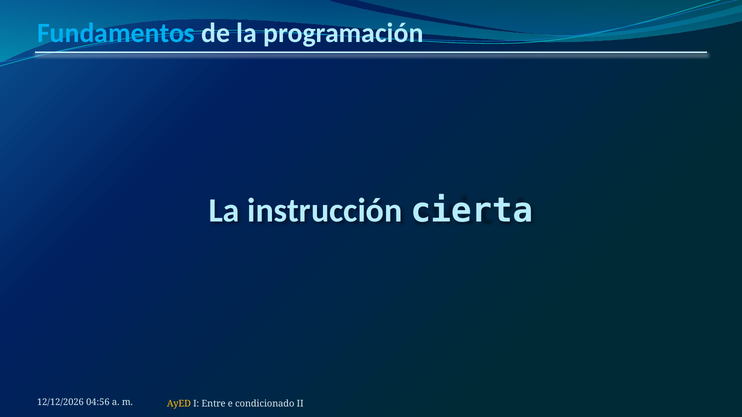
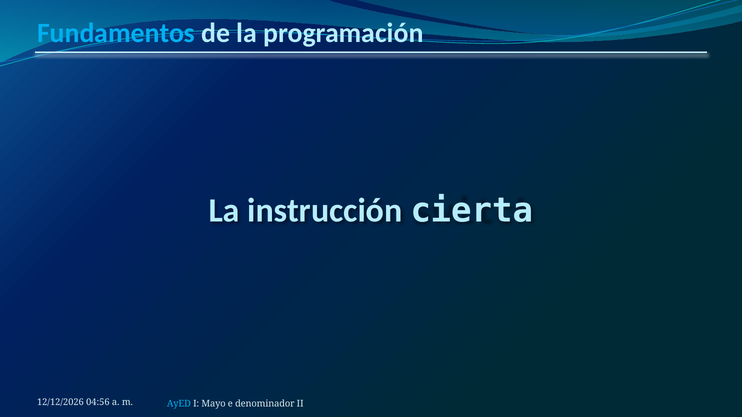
AyED colour: yellow -> light blue (179, 404)
Entre: Entre -> Mayo (214, 404)
condicionado: condicionado -> denominador (265, 404)
